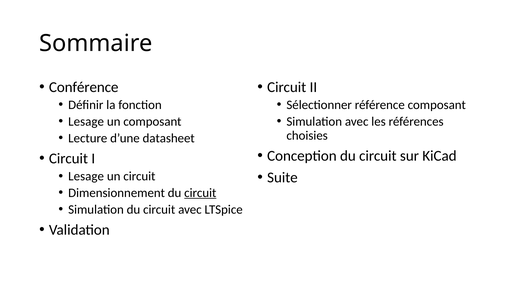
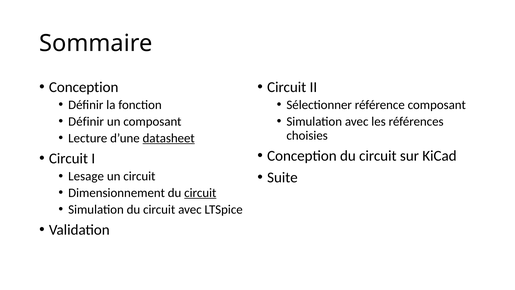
Conférence: Conférence -> Conception (84, 87)
Lesage: Lesage -> Définir (86, 121)
datasheet underline: none -> present (169, 138)
